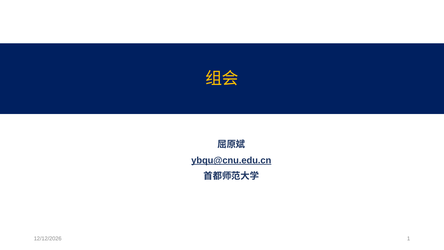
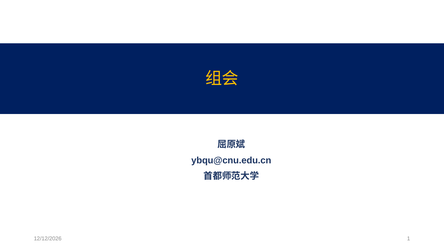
ybqu@cnu.edu.cn underline: present -> none (231, 160)
